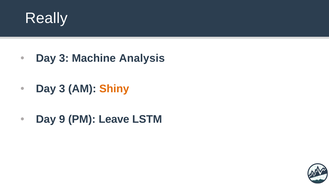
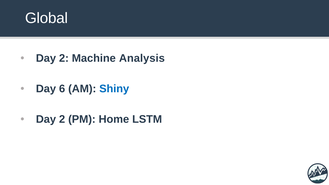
Really: Really -> Global (47, 18)
3: 3 -> 2 (64, 58)
3: 3 -> 6 (62, 89)
Shiny colour: orange -> blue (114, 89)
9: 9 -> 2 (62, 119)
Leave: Leave -> Home (114, 119)
